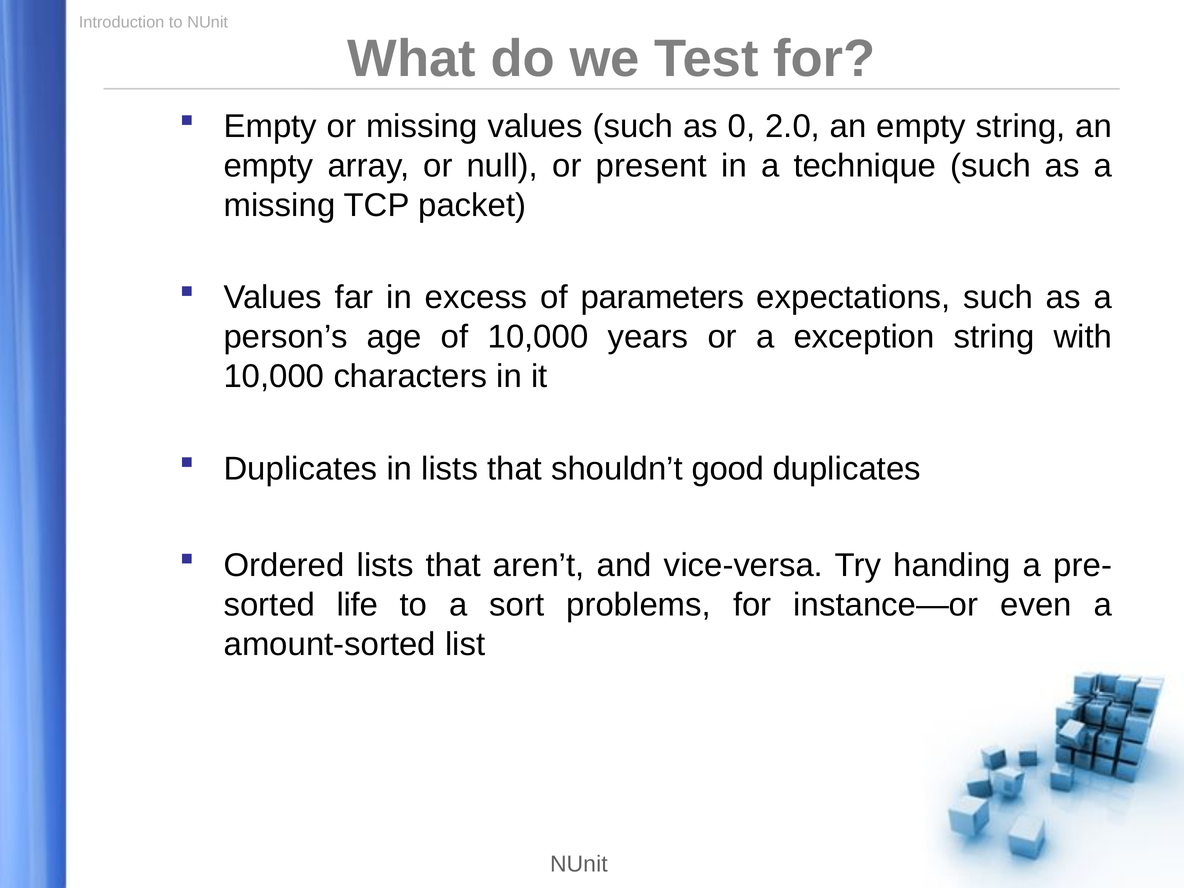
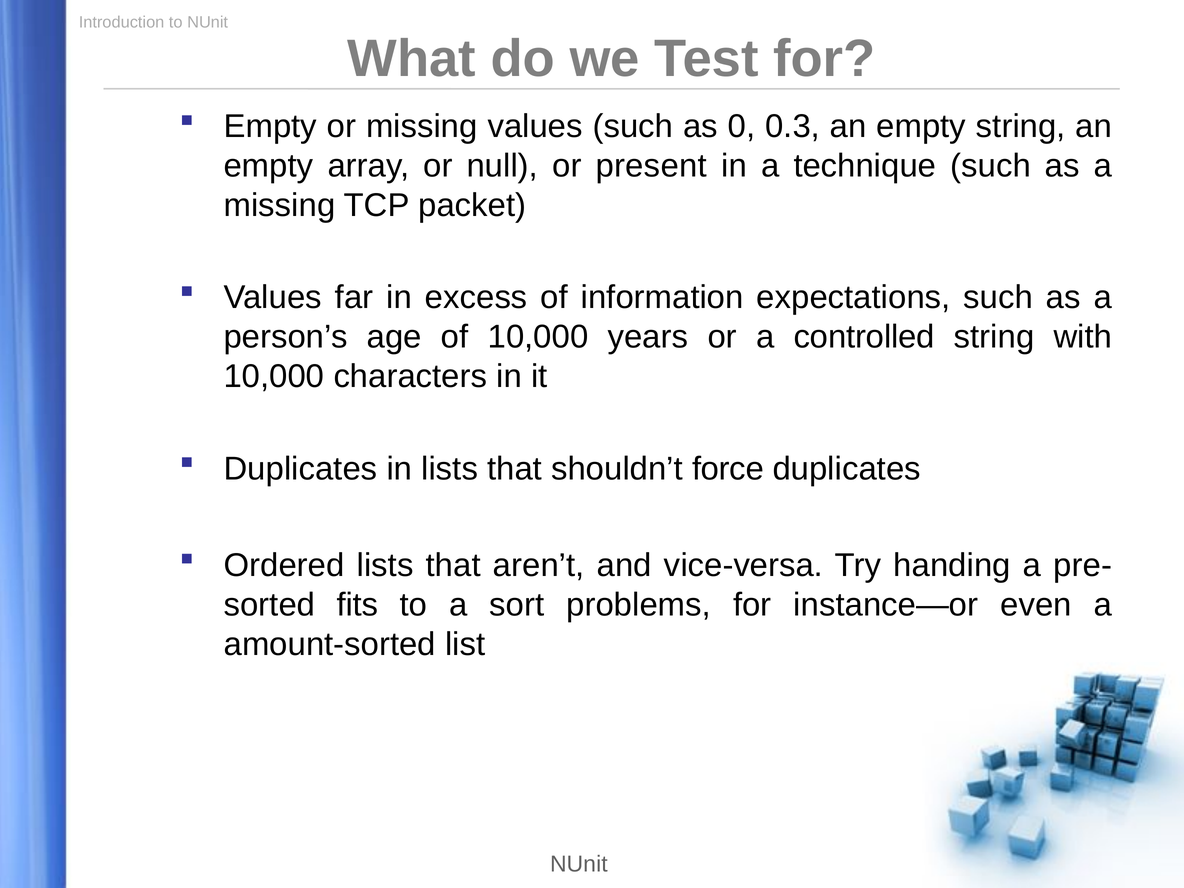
2.0: 2.0 -> 0.3 (793, 127)
parameters: parameters -> information (662, 298)
exception: exception -> controlled (864, 337)
good: good -> force (728, 469)
life: life -> fits (357, 605)
